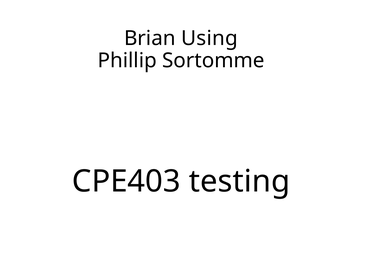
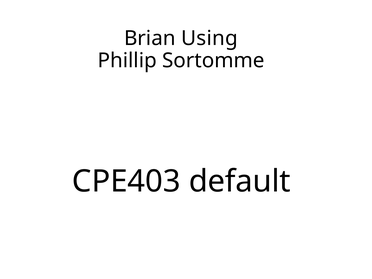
testing: testing -> default (240, 181)
